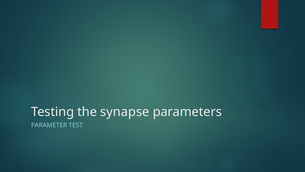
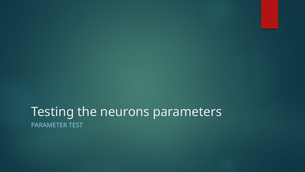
synapse: synapse -> neurons (125, 112)
